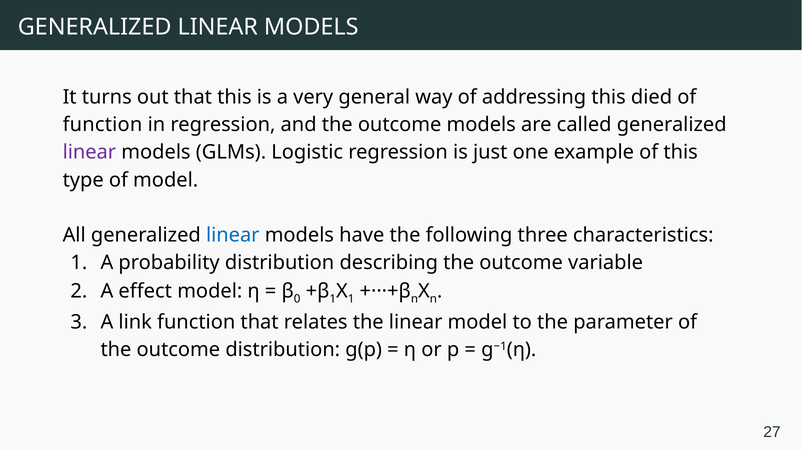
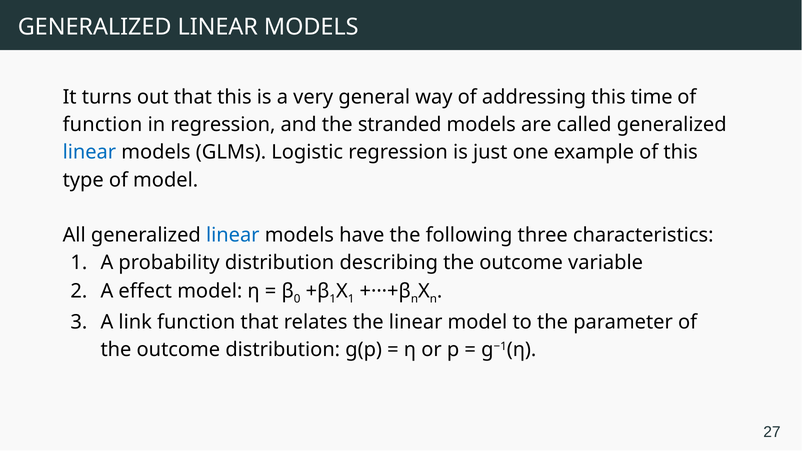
died: died -> time (652, 97)
and the outcome: outcome -> stranded (400, 125)
linear colour: purple -> blue (89, 152)
